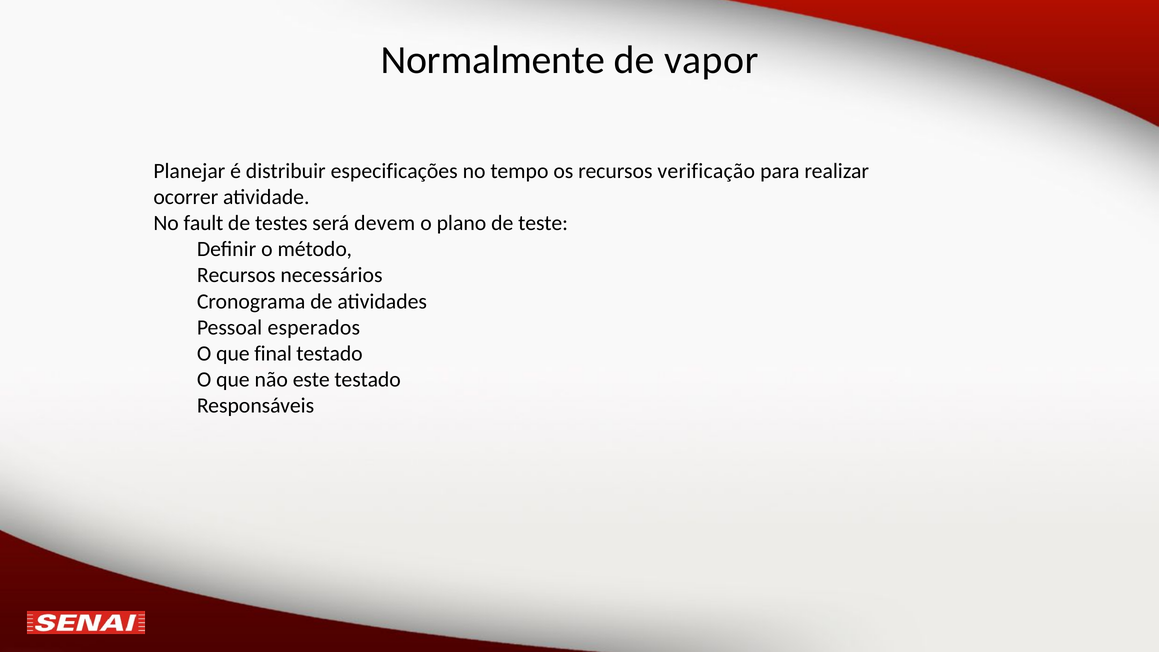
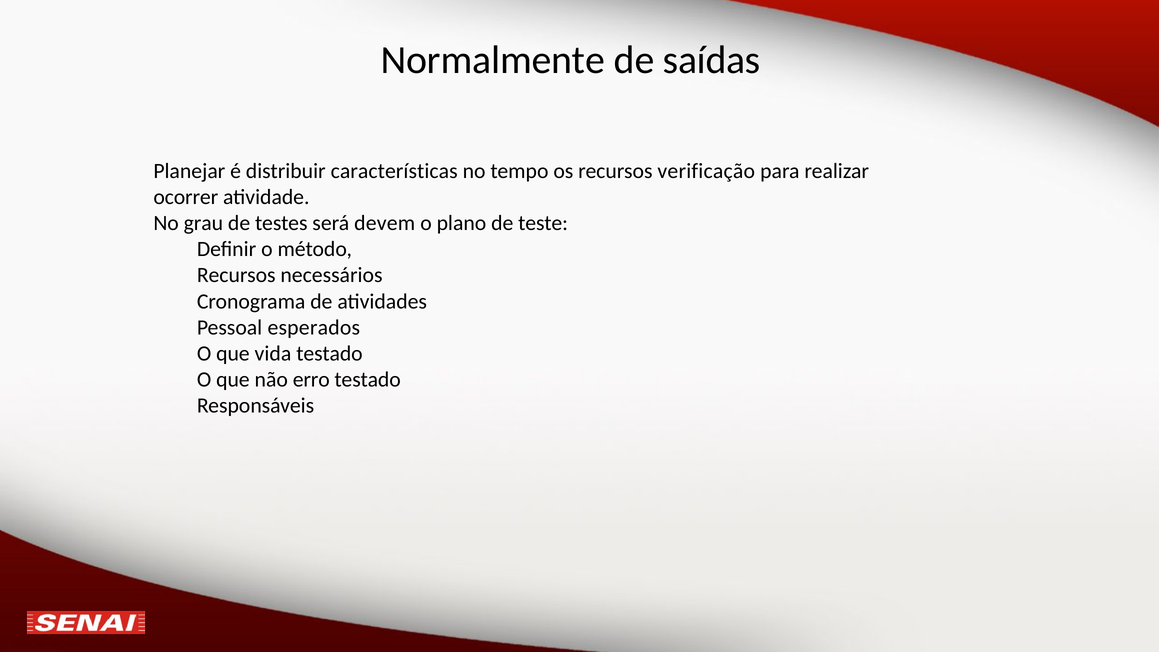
vapor: vapor -> saídas (712, 60)
especificações: especificações -> características (394, 171)
fault: fault -> grau (203, 223)
final: final -> vida (273, 353)
este: este -> erro (311, 380)
